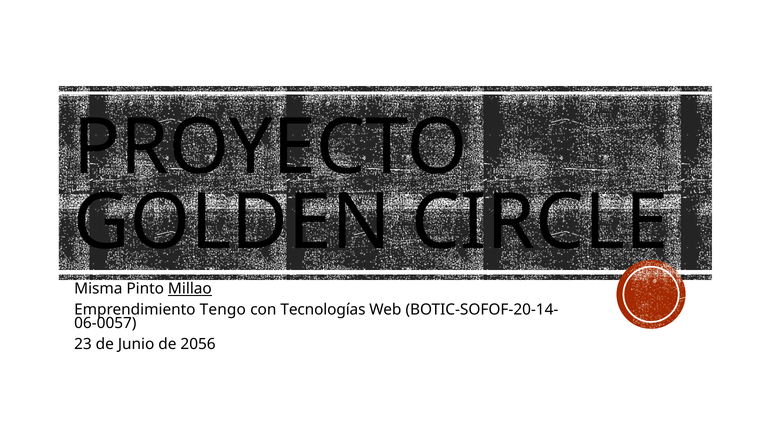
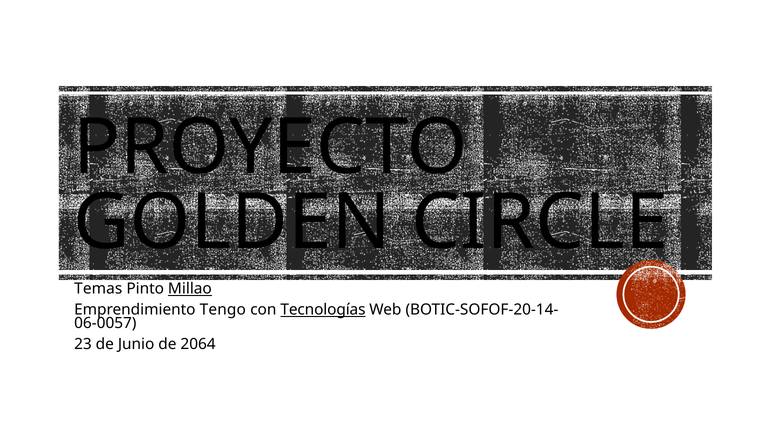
Misma: Misma -> Temas (98, 289)
Tecnologías underline: none -> present (323, 310)
2056: 2056 -> 2064 (198, 344)
